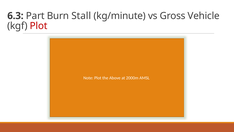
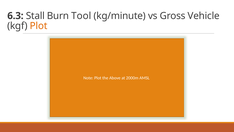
Part: Part -> Stall (35, 16)
Stall: Stall -> Tool (81, 16)
Plot colour: red -> orange (39, 26)
